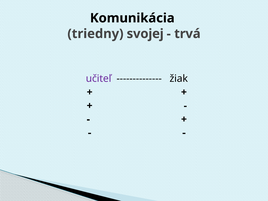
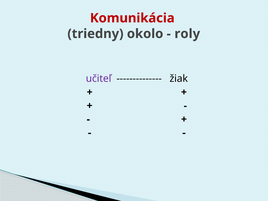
Komunikácia colour: black -> red (132, 18)
svojej: svojej -> okolo (145, 34)
trvá: trvá -> roly (187, 34)
